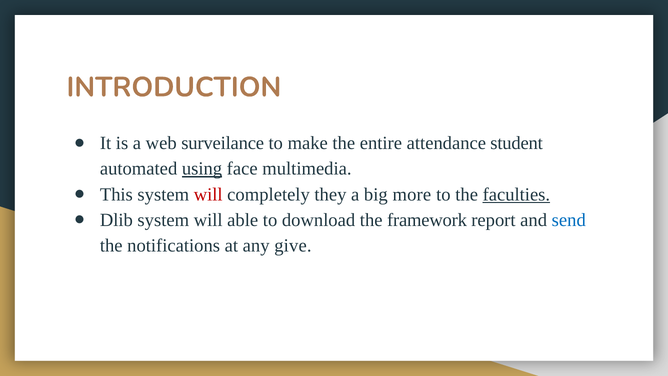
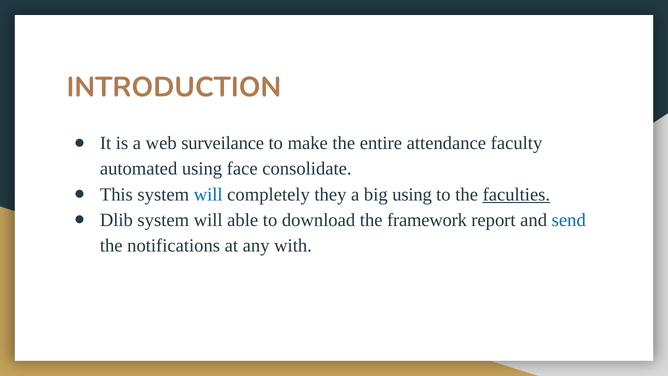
student: student -> faculty (517, 143)
using underline: present -> none (202, 169)
multimedia: multimedia -> consolidate (307, 169)
will colour: red -> blue (208, 194)
big more: more -> using (412, 194)
give: give -> with (293, 246)
